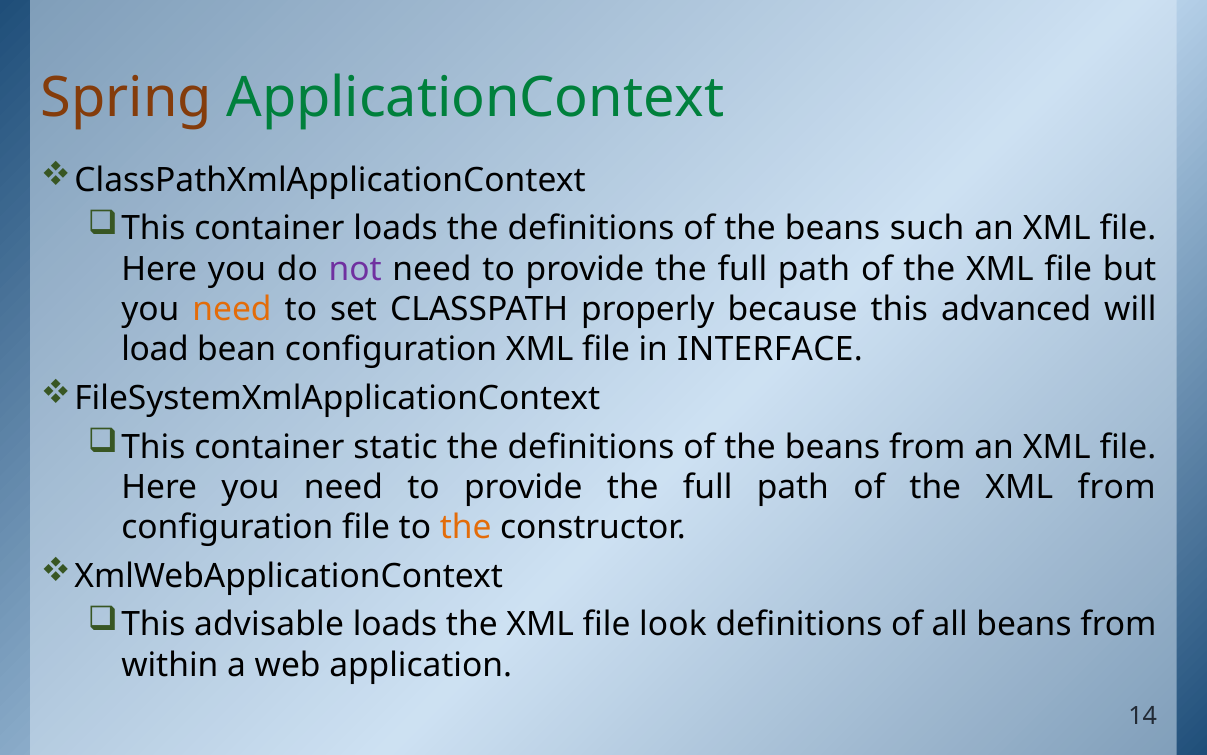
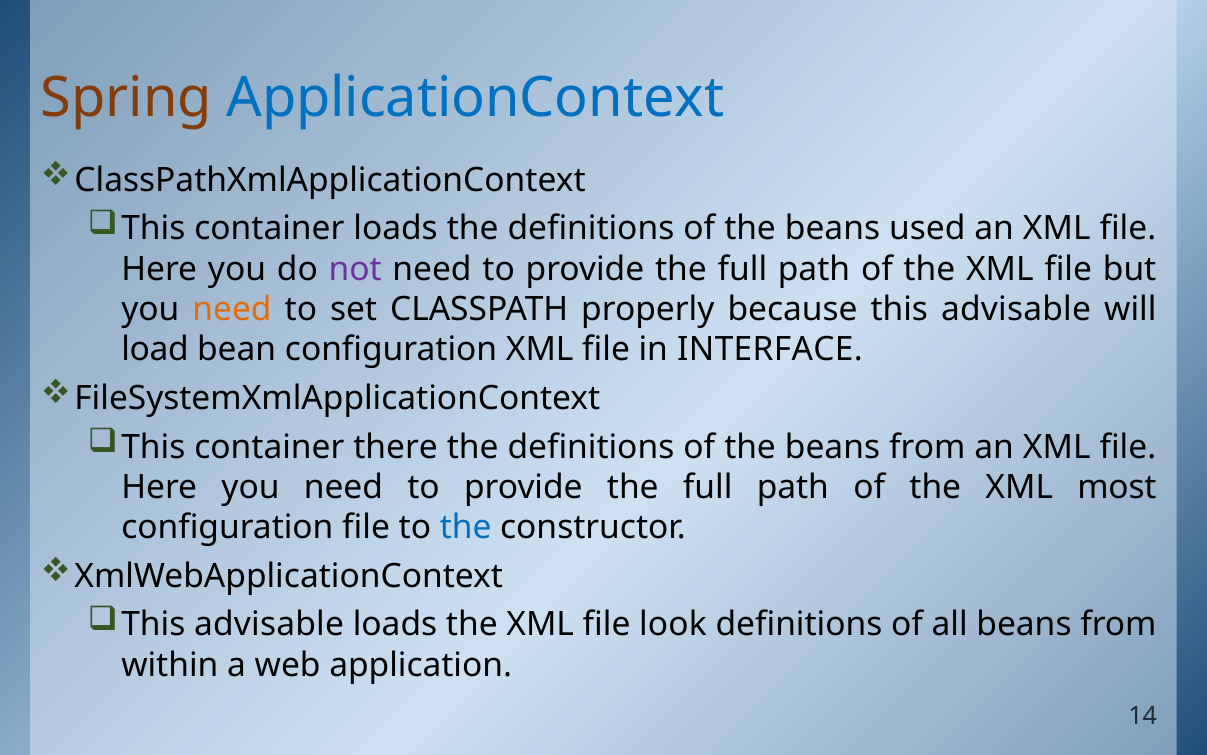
ApplicationContext colour: green -> blue (475, 98)
such: such -> used (927, 229)
because this advanced: advanced -> advisable (1016, 309)
static: static -> there (396, 447)
XML from: from -> most (1117, 487)
the colour: orange -> blue (466, 527)
